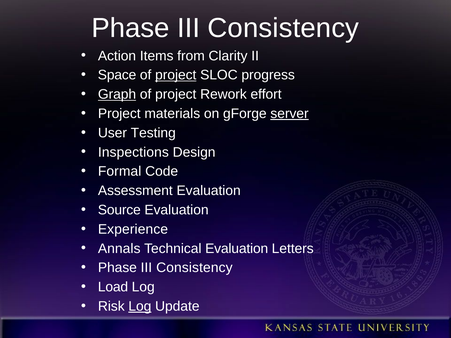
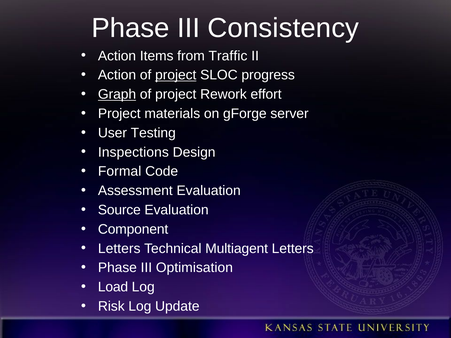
Clarity: Clarity -> Traffic (228, 56)
Space: Space -> Action (117, 75)
server underline: present -> none (290, 114)
Experience: Experience -> Component (133, 229)
Annals: Annals -> Letters (119, 249)
Technical Evaluation: Evaluation -> Multiagent (237, 249)
Consistency: Consistency -> Optimisation (194, 268)
Log underline: present -> none (140, 307)
